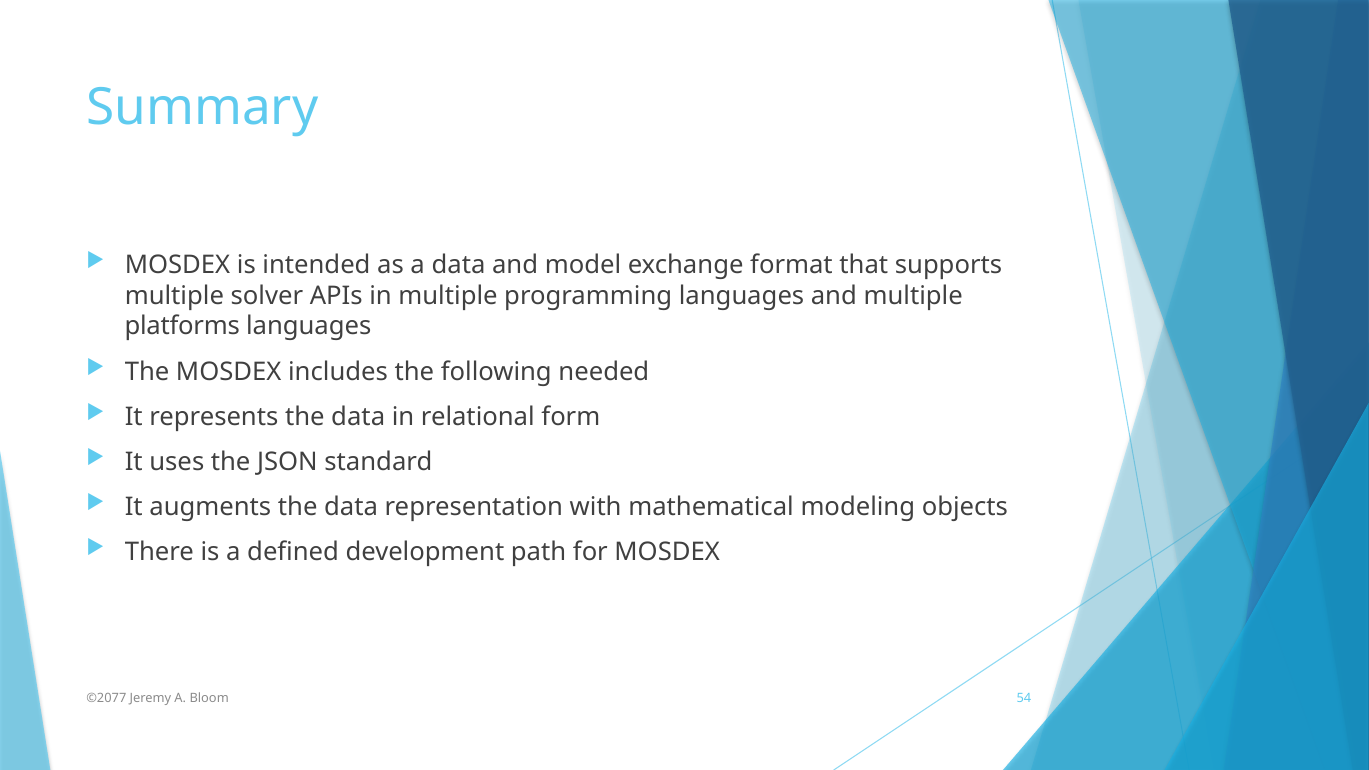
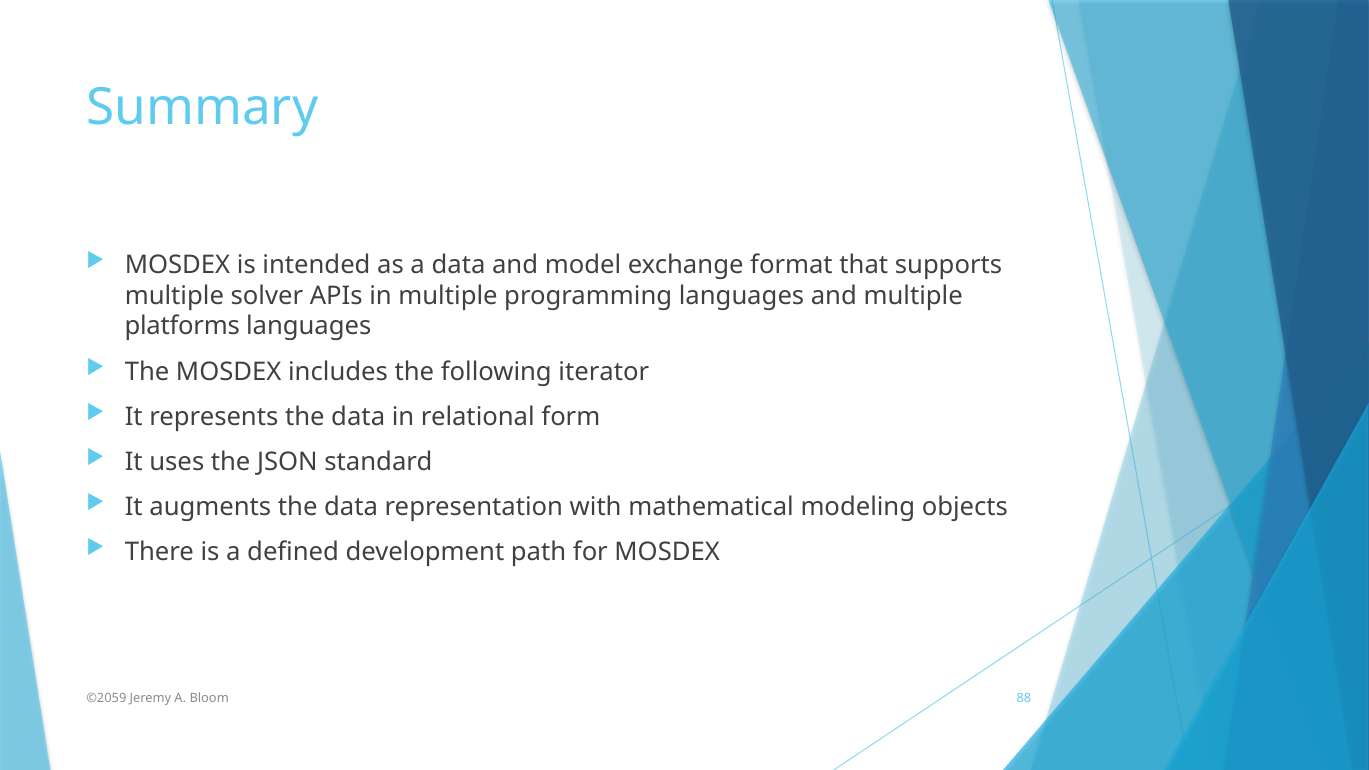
needed: needed -> iterator (604, 372)
©2077: ©2077 -> ©2059 (106, 699)
54: 54 -> 88 (1024, 699)
